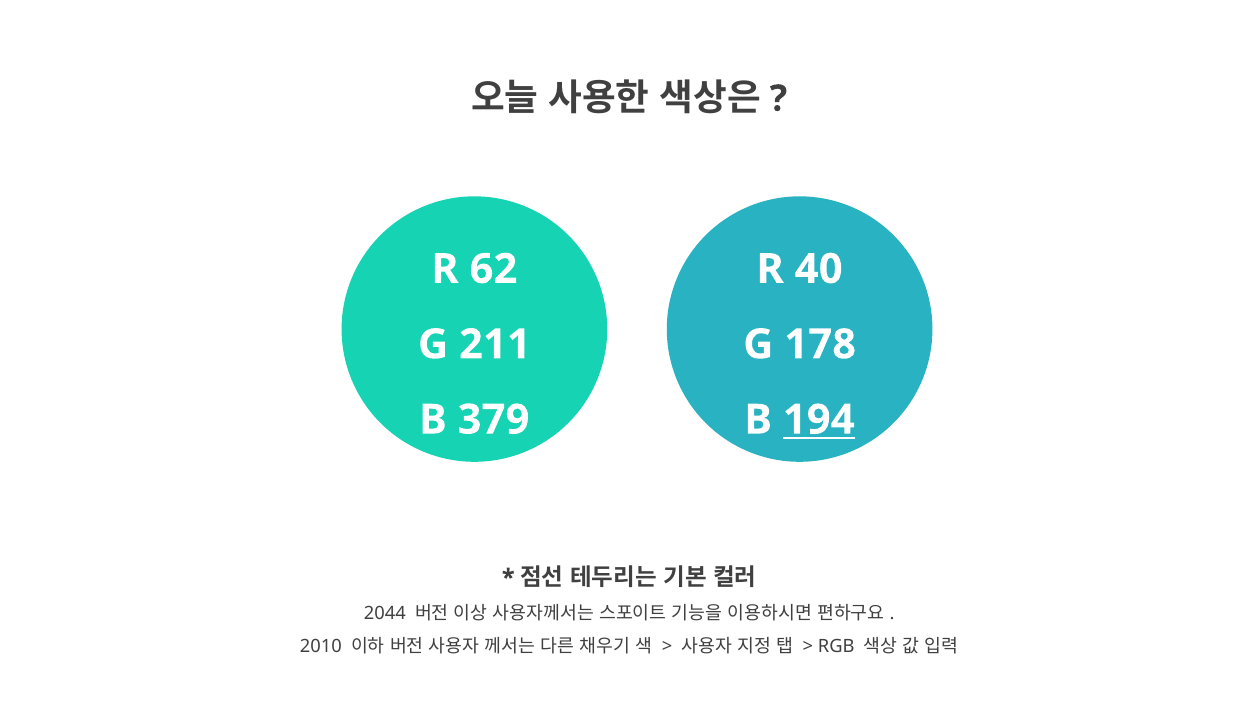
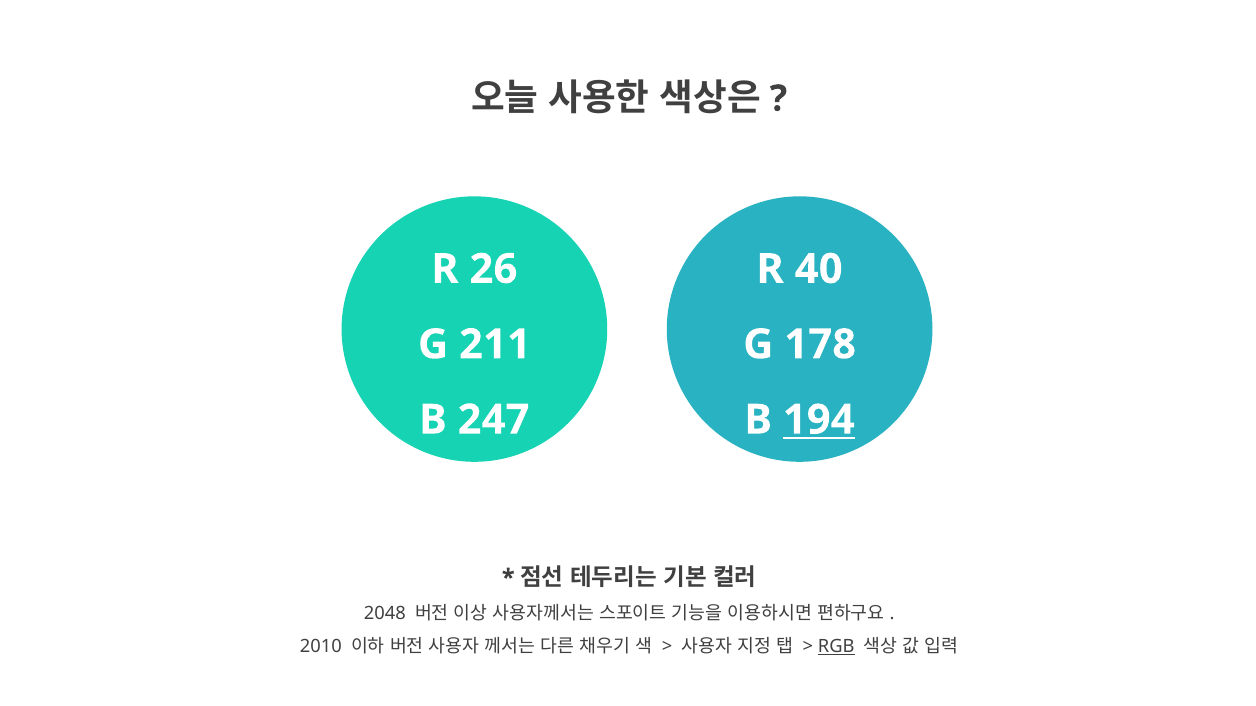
62: 62 -> 26 (493, 269)
379: 379 -> 247 (494, 420)
2044: 2044 -> 2048 (385, 614)
RGB underline: none -> present (836, 647)
